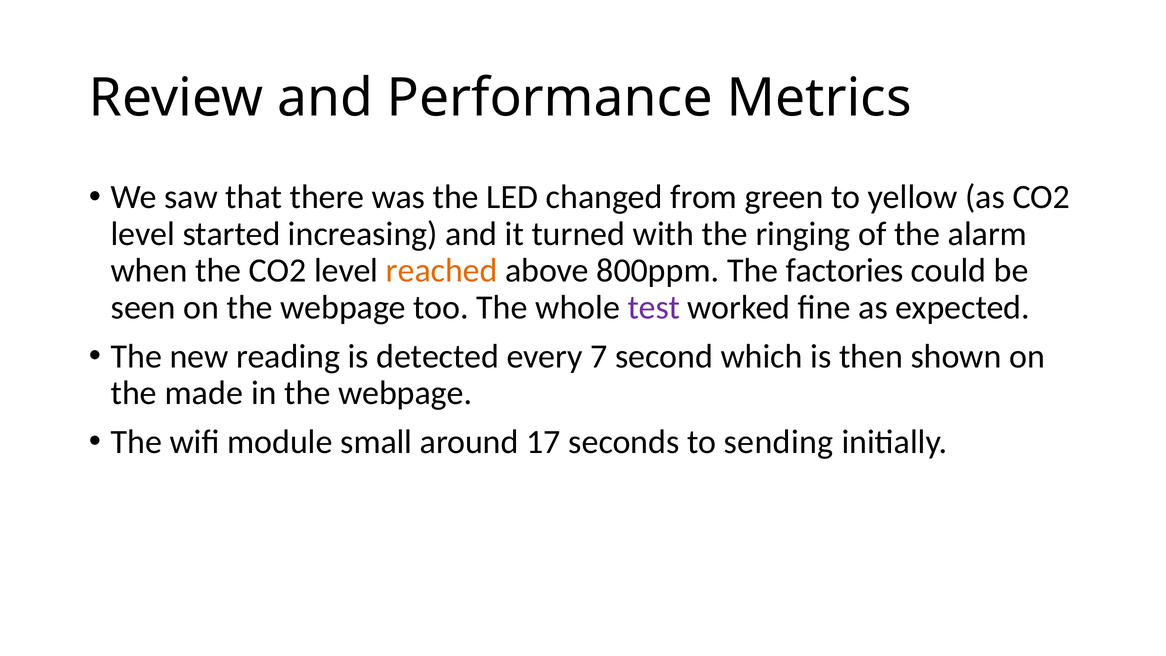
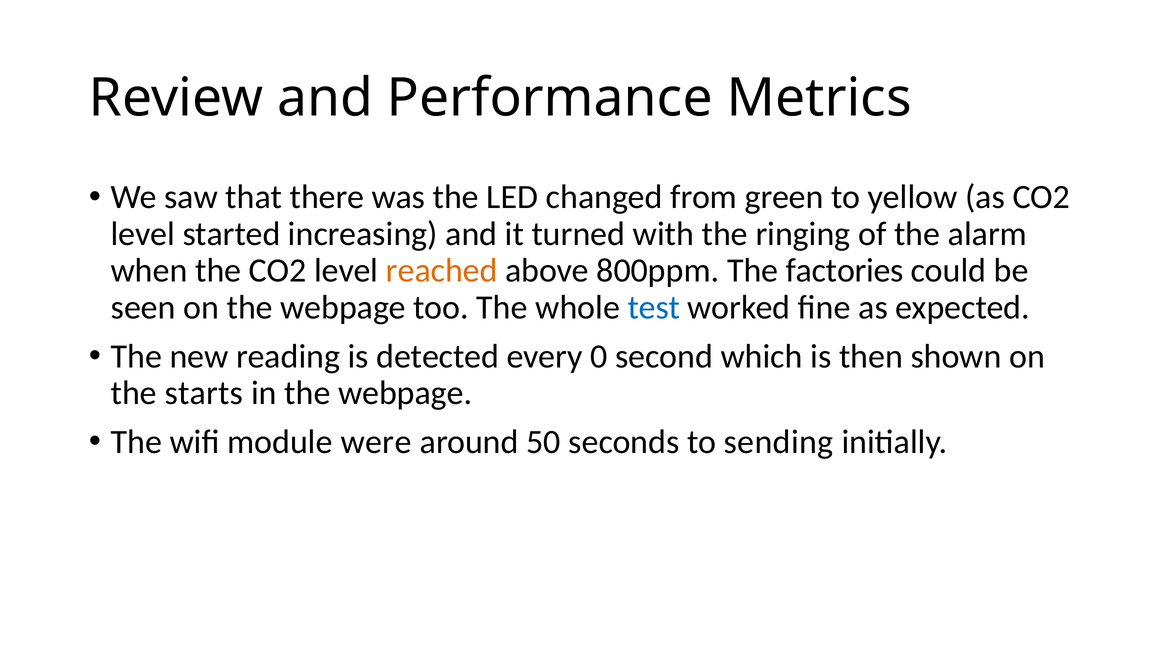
test colour: purple -> blue (654, 307)
7: 7 -> 0 (599, 356)
made: made -> starts (204, 393)
small: small -> were (376, 442)
17: 17 -> 50 (543, 442)
